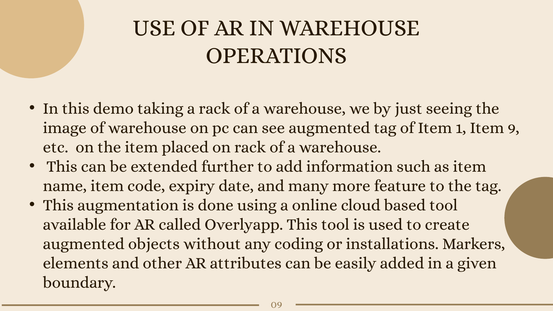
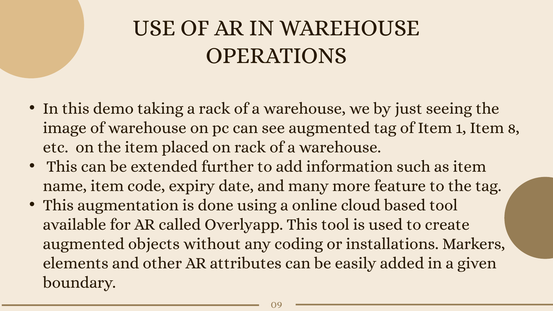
9: 9 -> 8 (514, 128)
